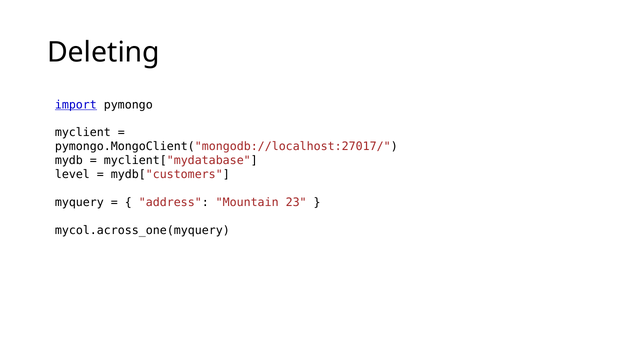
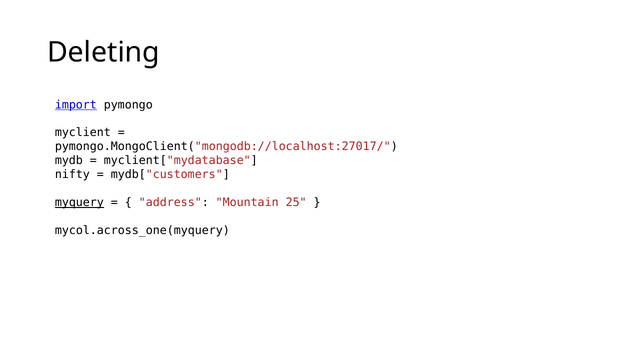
level: level -> nifty (72, 174)
myquery underline: none -> present (79, 202)
23: 23 -> 25 (296, 202)
